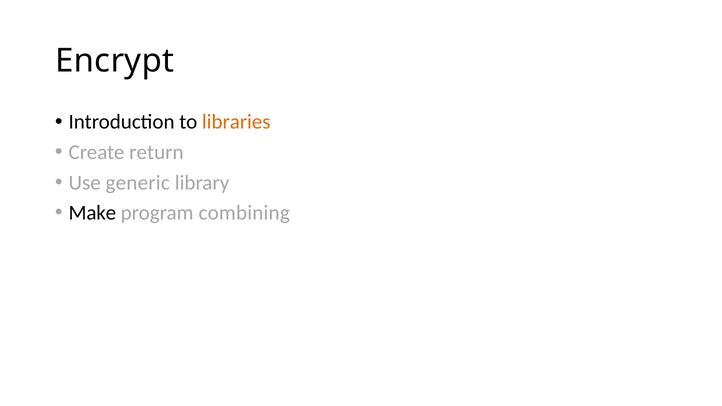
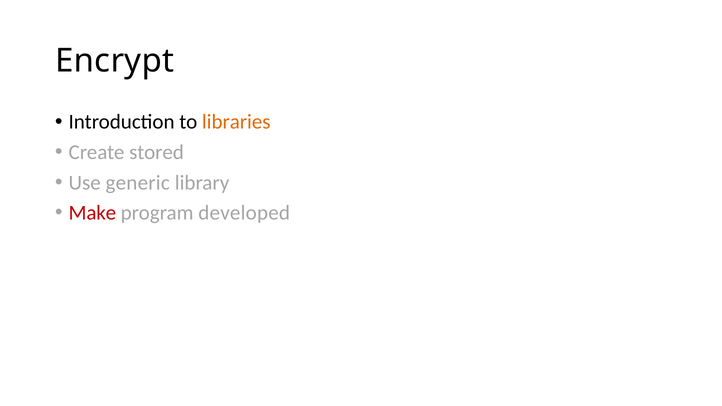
return: return -> stored (156, 152)
Make colour: black -> red (92, 213)
combining: combining -> developed (244, 213)
